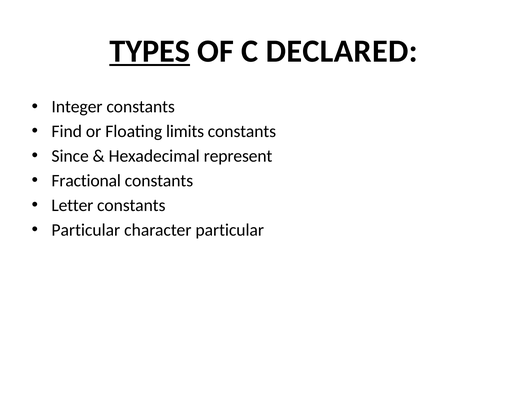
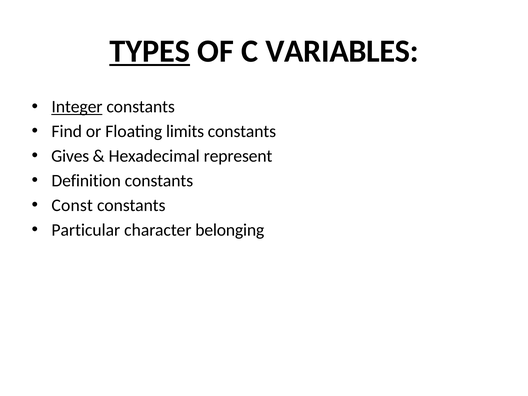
DECLARED: DECLARED -> VARIABLES (342, 51)
Integer underline: none -> present (77, 107)
Since: Since -> Gives (70, 156)
Fractional: Fractional -> Definition (86, 181)
Letter: Letter -> Const (72, 205)
character particular: particular -> belonging (230, 230)
